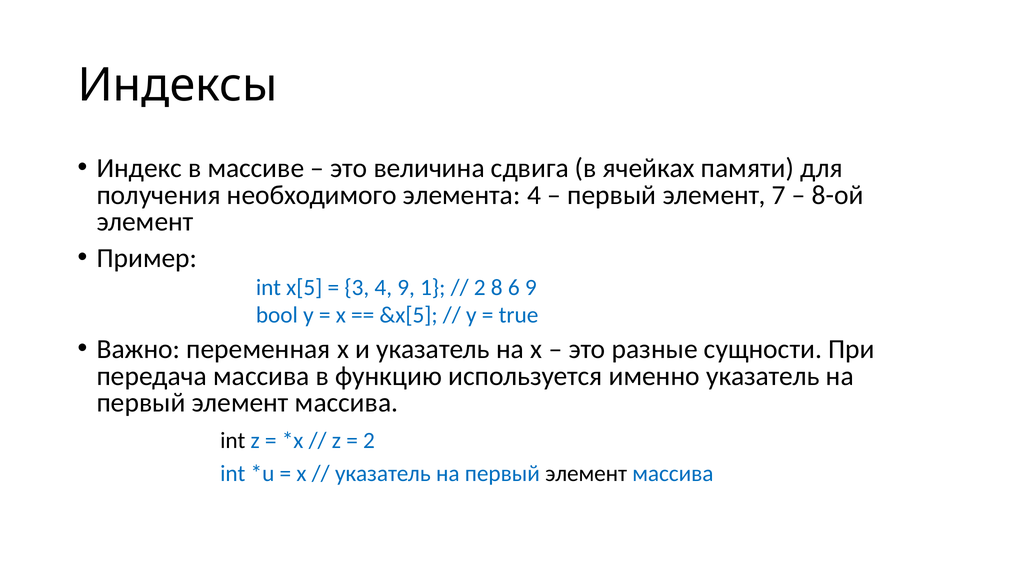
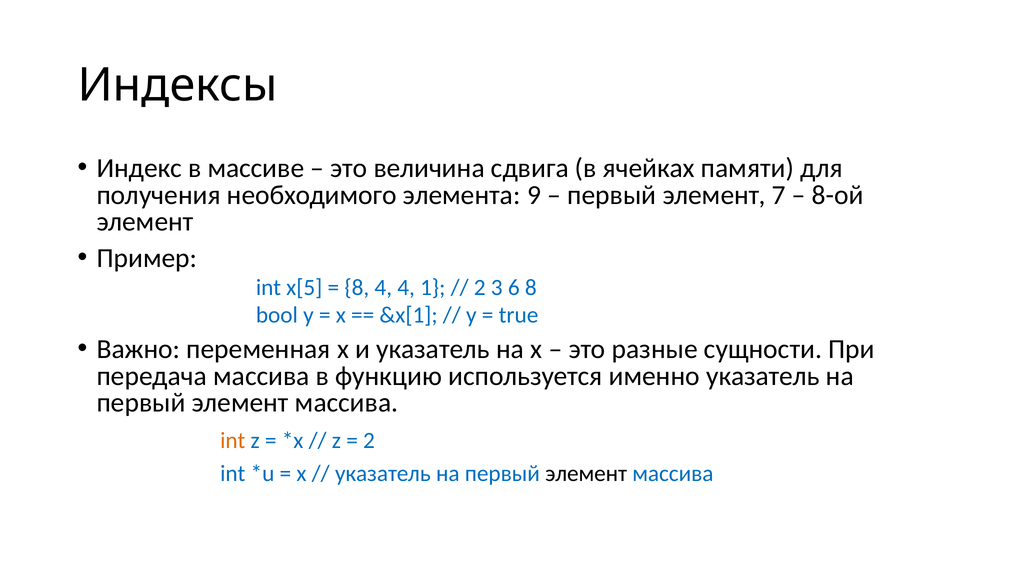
элемента 4: 4 -> 9 (534, 195)
3: 3 -> 8 (357, 288)
4 9: 9 -> 4 (406, 288)
8: 8 -> 3 (497, 288)
6 9: 9 -> 8 (531, 288)
&x[5: &x[5 -> &x[1 (409, 315)
int colour: black -> orange (233, 440)
